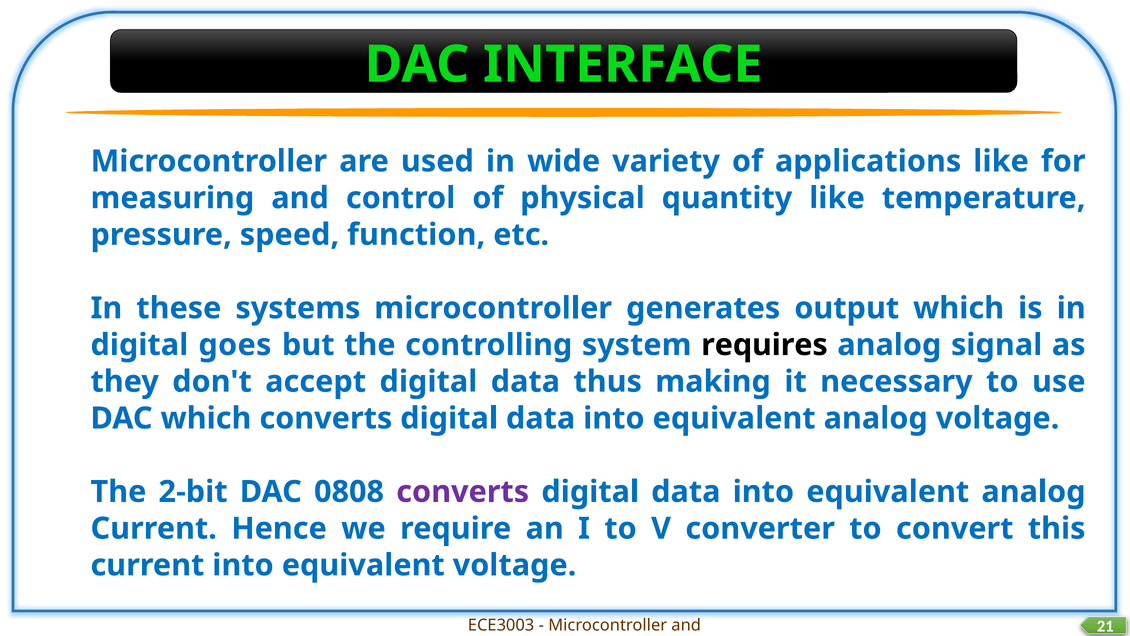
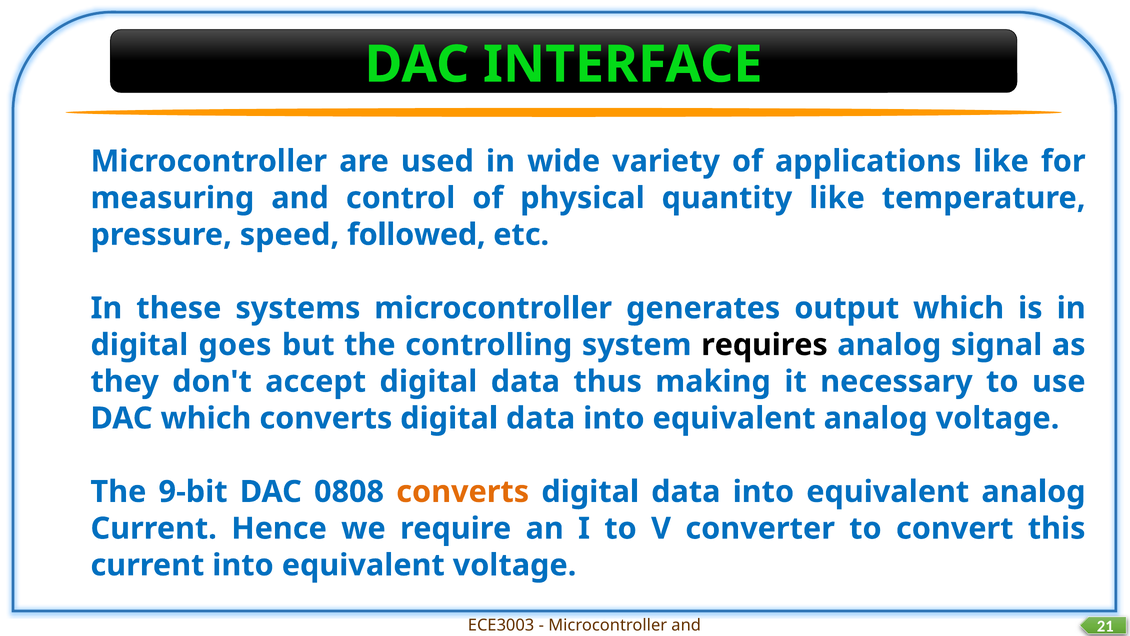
function: function -> followed (416, 235)
2-bit: 2-bit -> 9-bit (193, 492)
converts colour: purple -> orange (463, 492)
